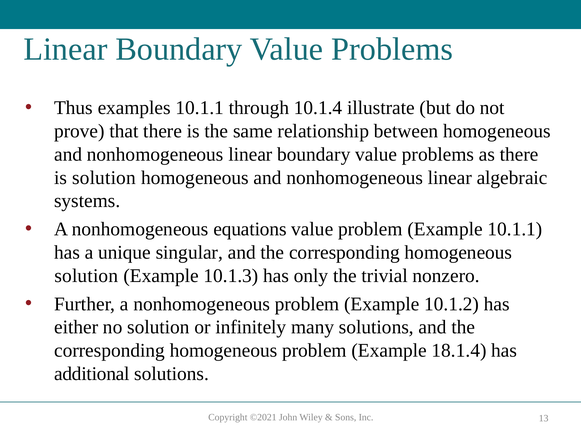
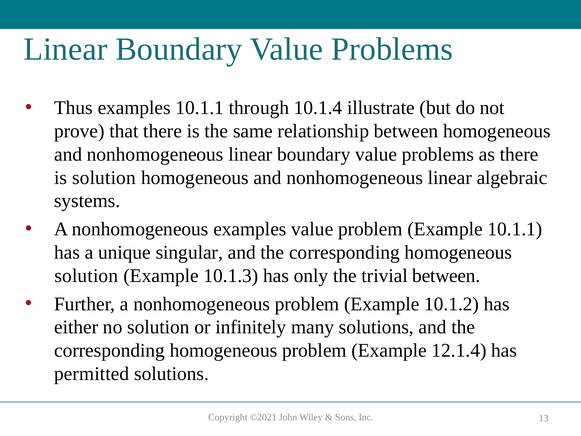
nonhomogeneous equations: equations -> examples (250, 229)
trivial nonzero: nonzero -> between (446, 276)
18.1.4: 18.1.4 -> 12.1.4 (459, 350)
additional: additional -> permitted (92, 374)
